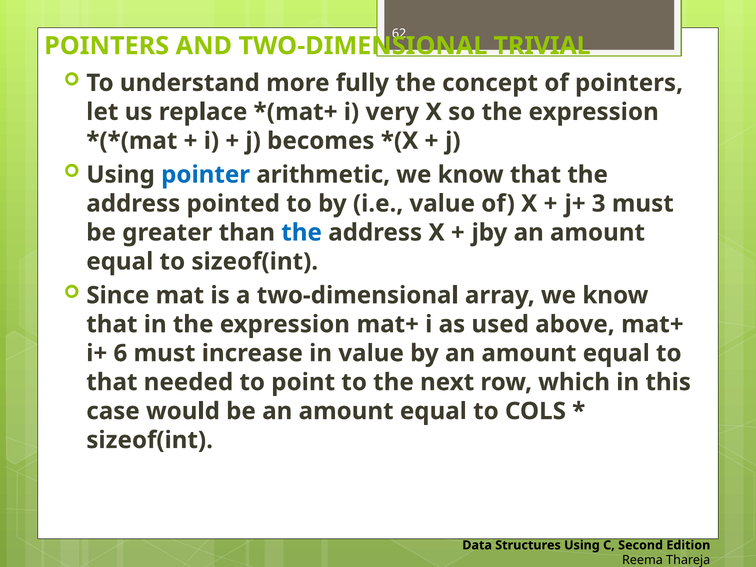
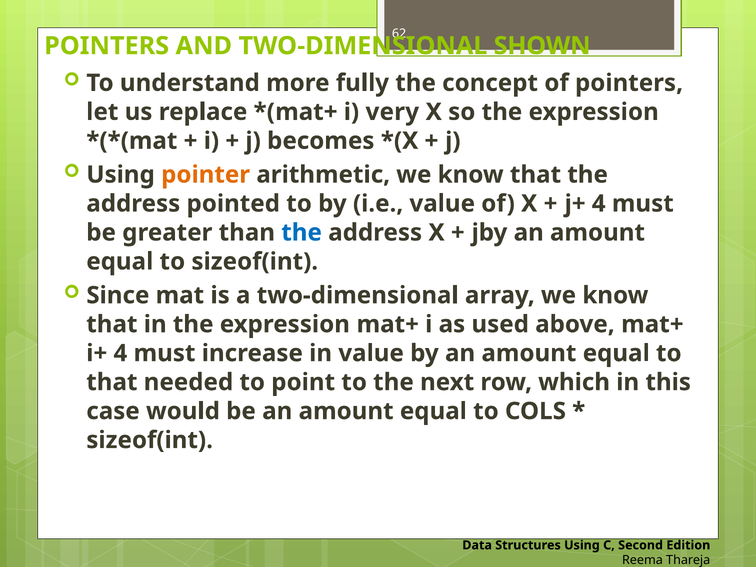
TRIVIAL: TRIVIAL -> SHOWN (542, 46)
pointer colour: blue -> orange (206, 175)
j+ 3: 3 -> 4 (599, 204)
i+ 6: 6 -> 4 (120, 353)
